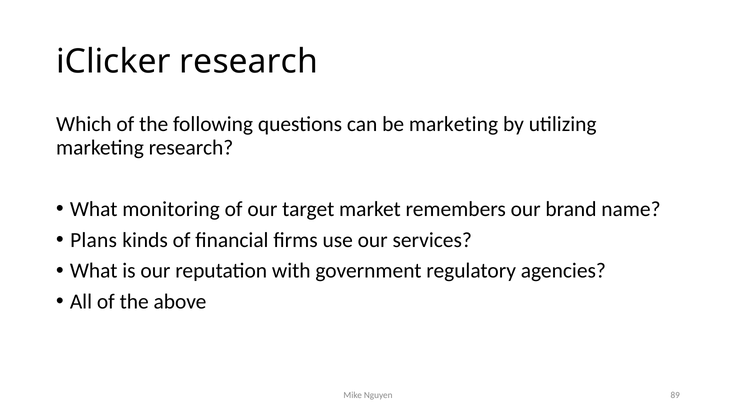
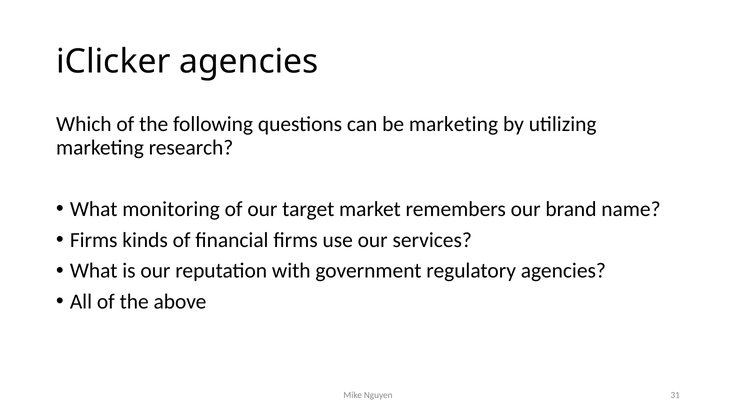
iClicker research: research -> agencies (249, 62)
Plans: Plans -> Firms (94, 240)
89: 89 -> 31 (675, 395)
